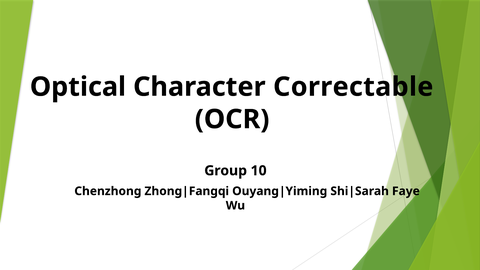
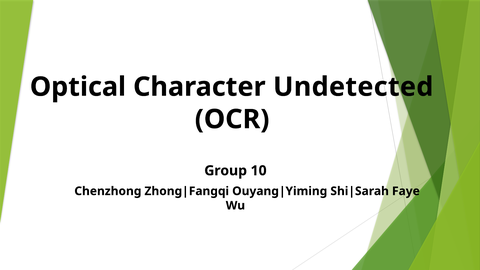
Correctable: Correctable -> Undetected (353, 87)
